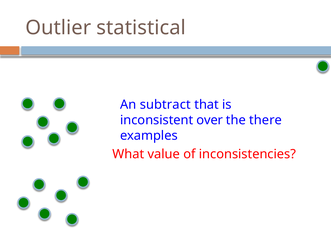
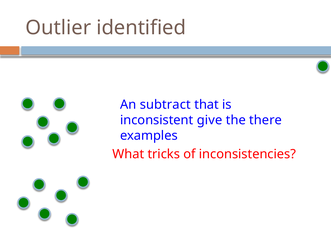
statistical: statistical -> identified (141, 28)
over: over -> give (210, 120)
value: value -> tricks (164, 154)
